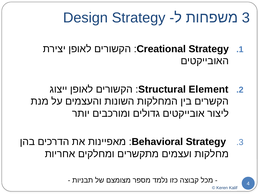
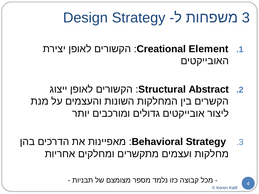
Creational Strategy: Strategy -> Element (209, 49)
Element: Element -> Abstract (209, 89)
